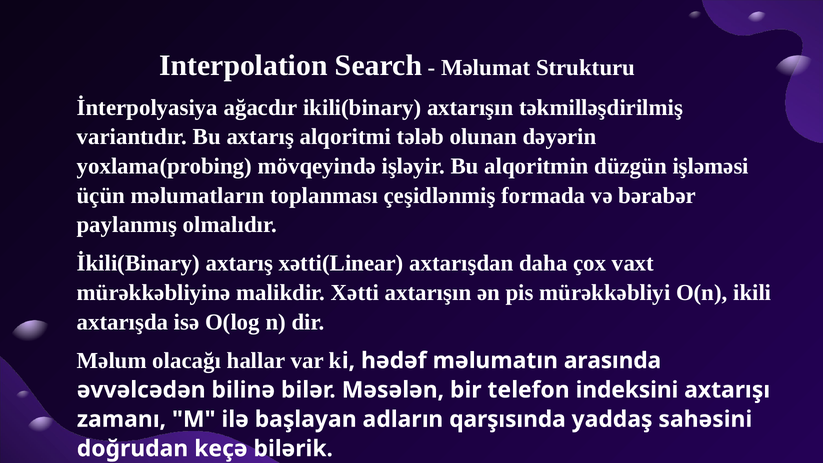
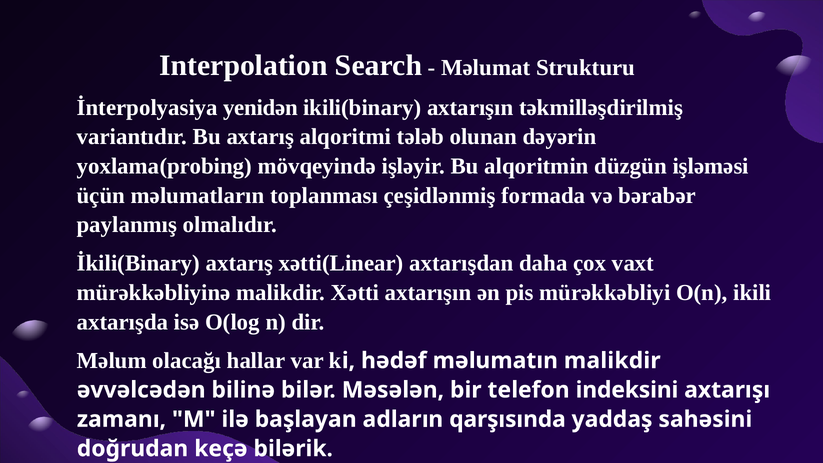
ağacdır: ağacdır -> yenidən (261, 107)
məlumatın arasında: arasında -> malikdir (612, 361)
